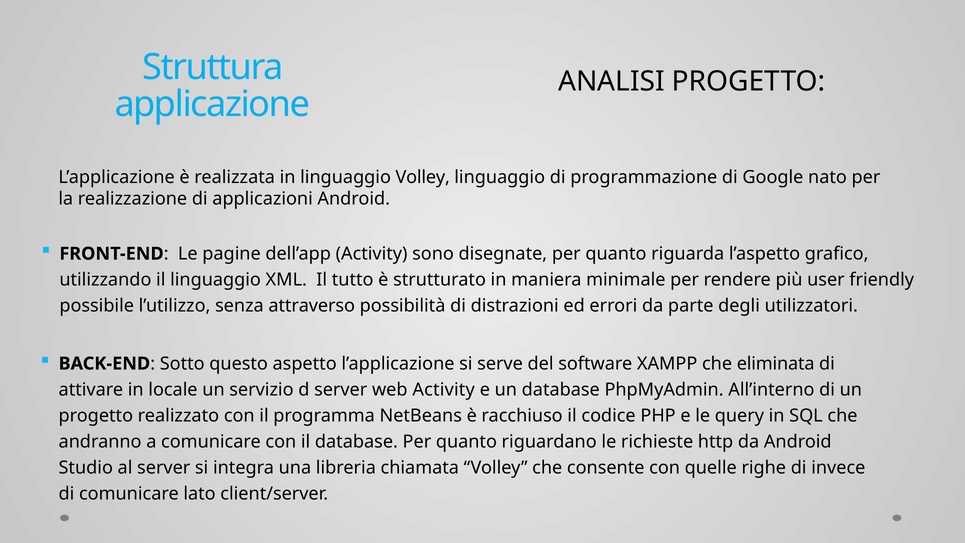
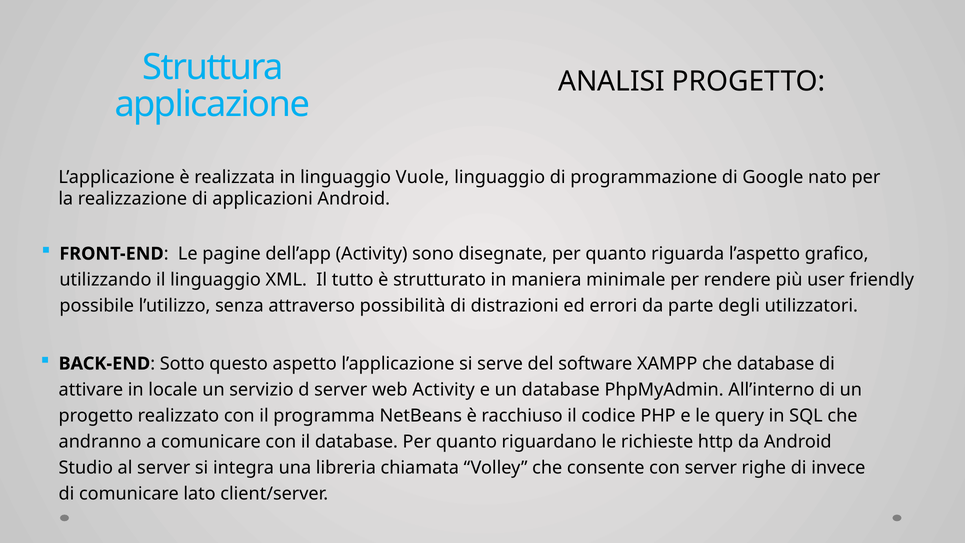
linguaggio Volley: Volley -> Vuole (423, 177)
che eliminata: eliminata -> database (776, 363)
con quelle: quelle -> server (711, 468)
